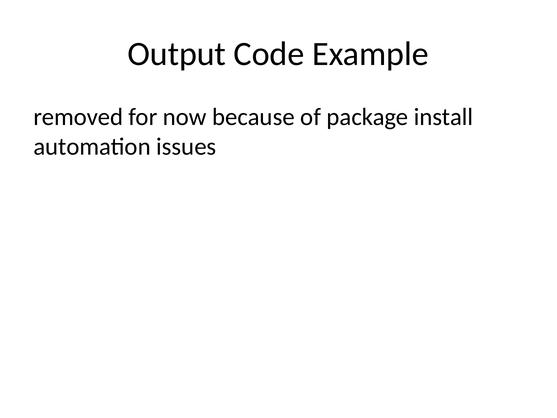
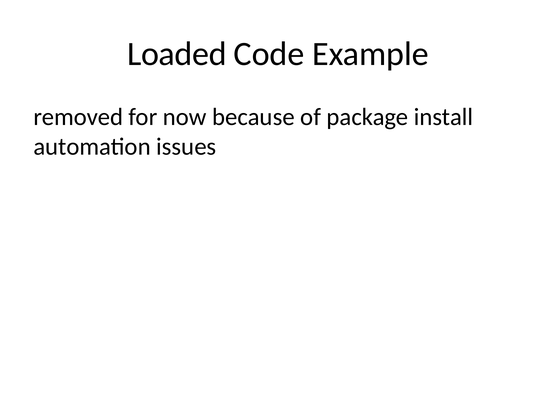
Output: Output -> Loaded (177, 54)
